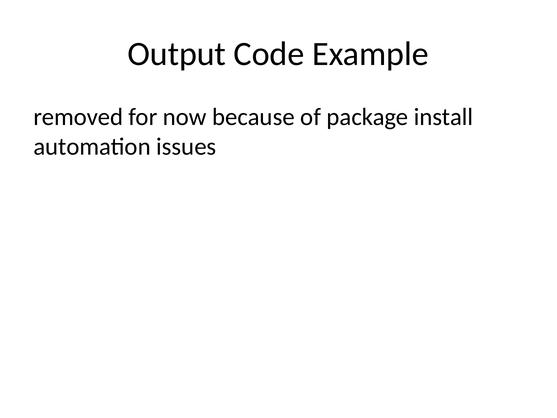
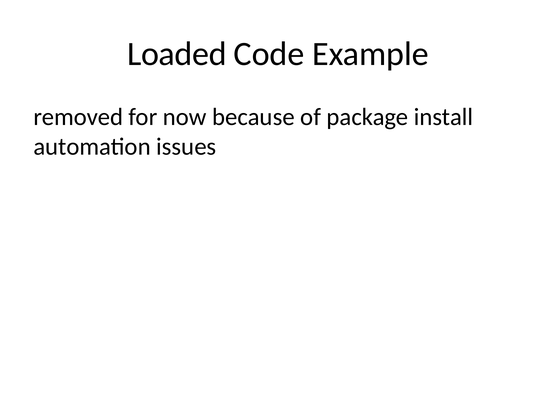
Output: Output -> Loaded (177, 54)
